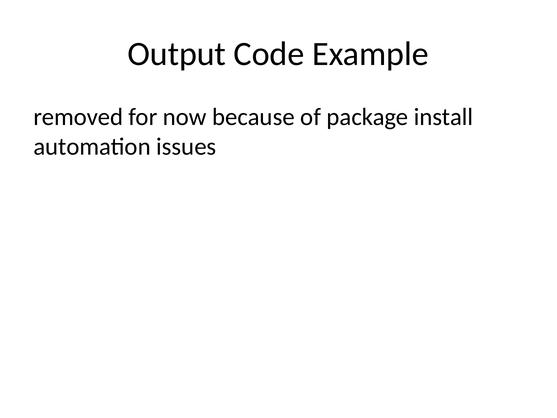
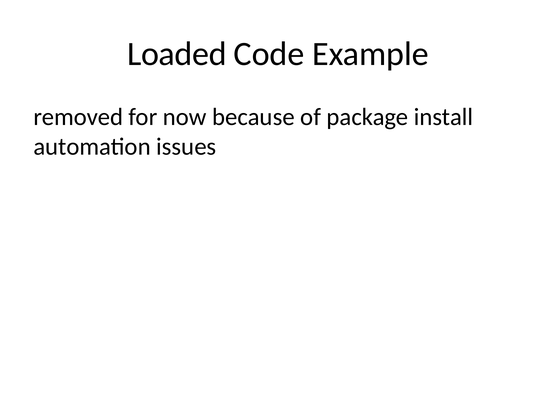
Output: Output -> Loaded (177, 54)
